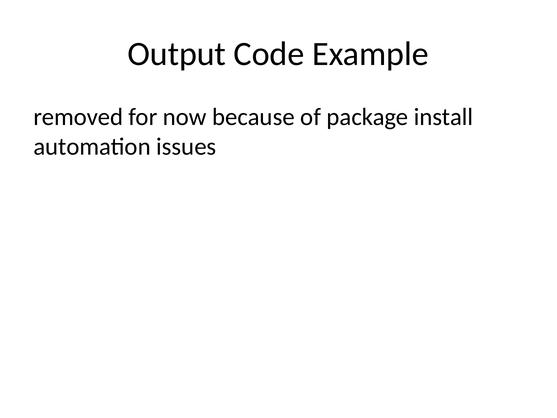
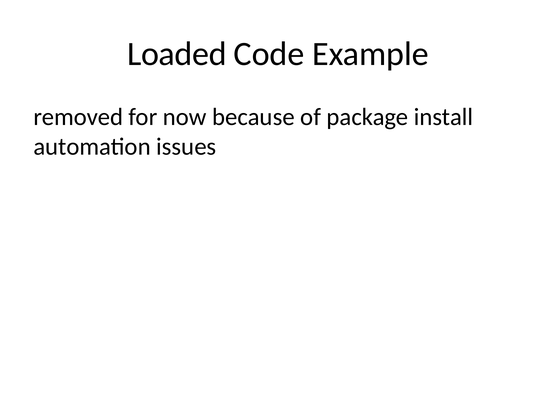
Output: Output -> Loaded (177, 54)
